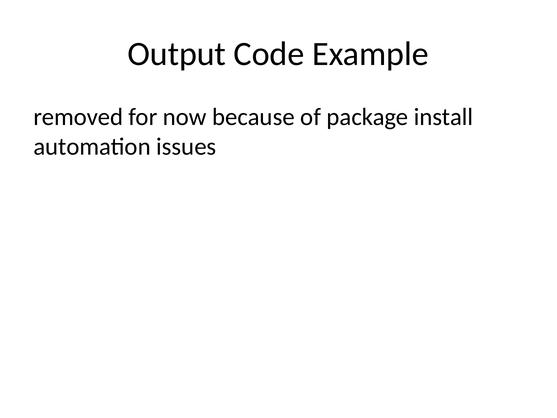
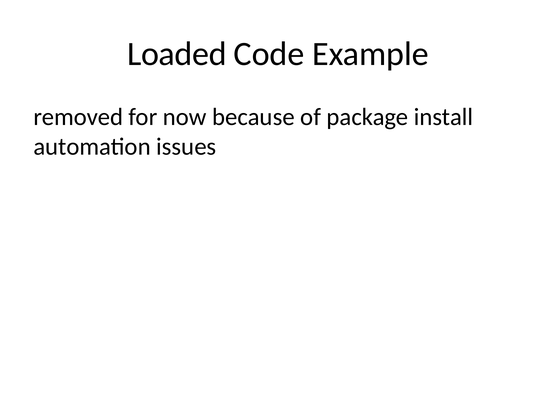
Output: Output -> Loaded (177, 54)
